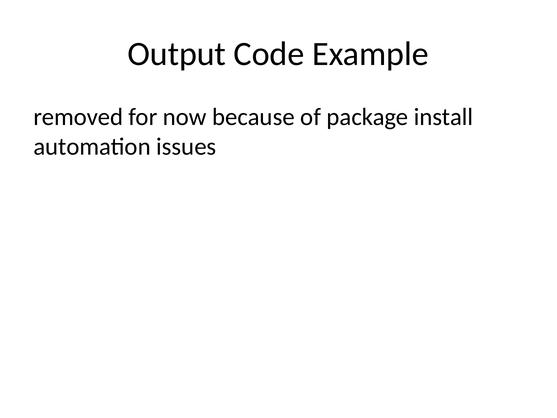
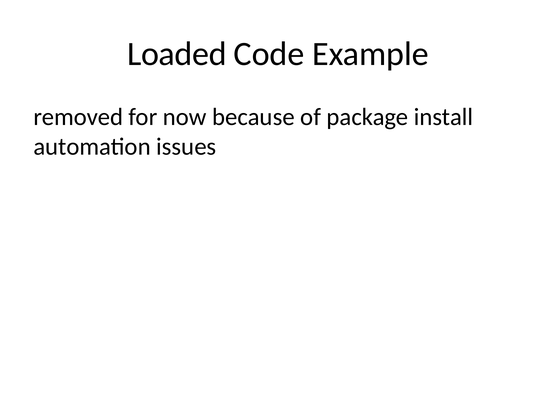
Output: Output -> Loaded (177, 54)
